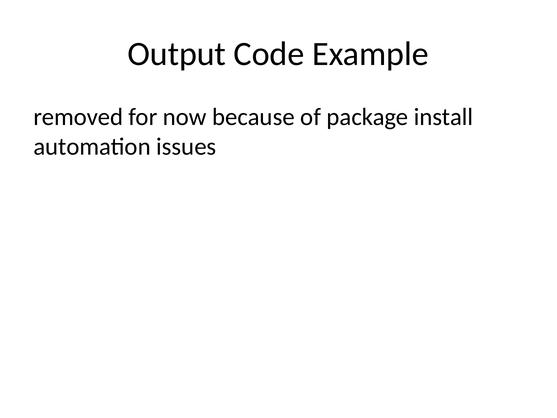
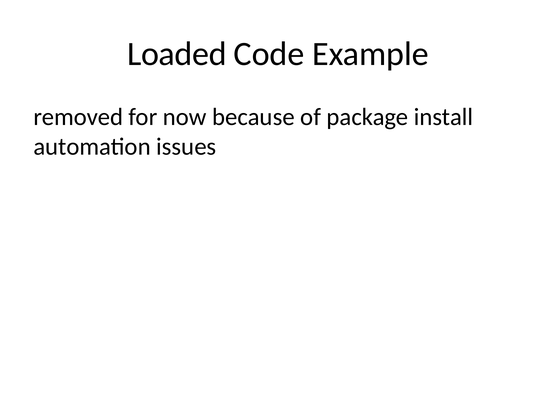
Output: Output -> Loaded (177, 54)
